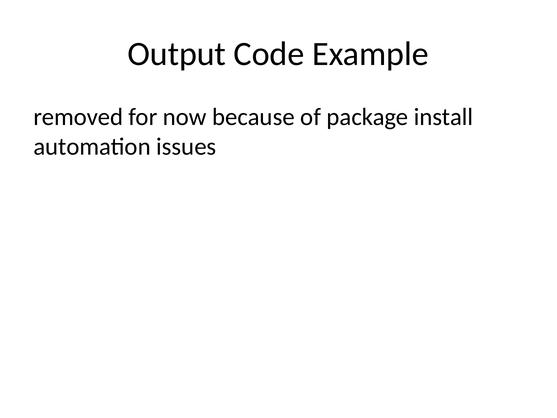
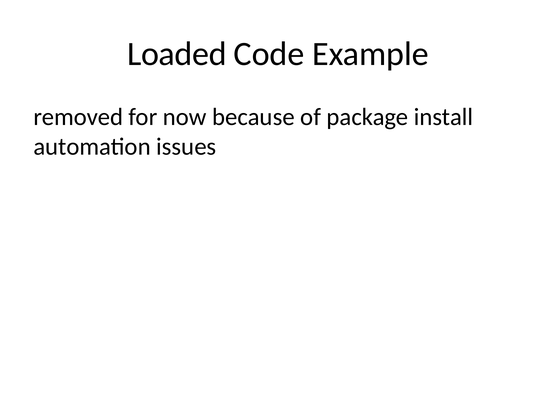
Output: Output -> Loaded (177, 54)
